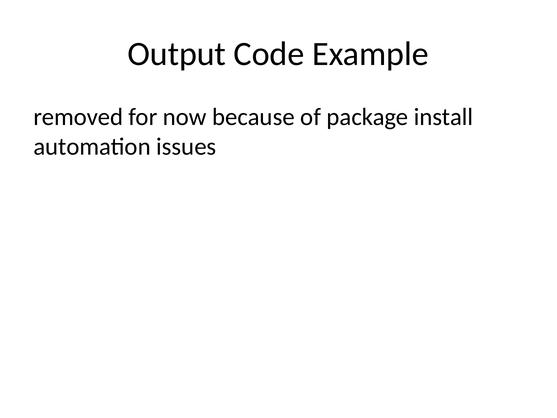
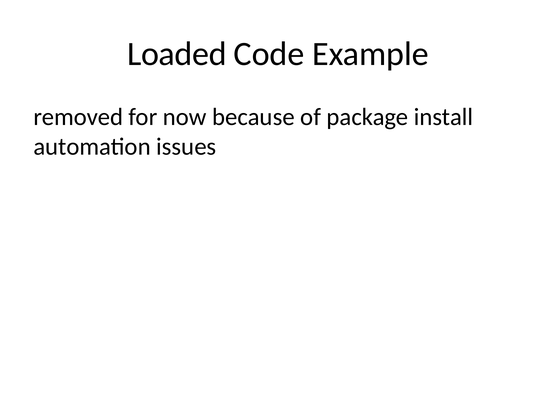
Output: Output -> Loaded (177, 54)
